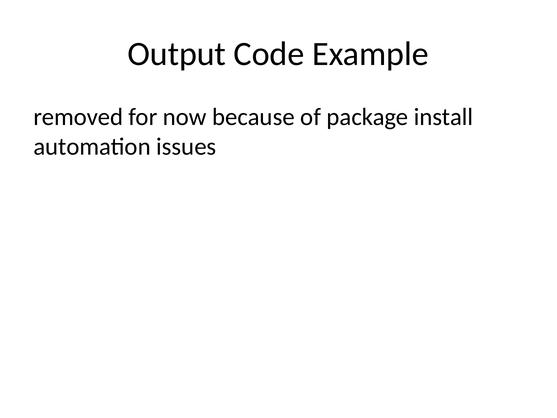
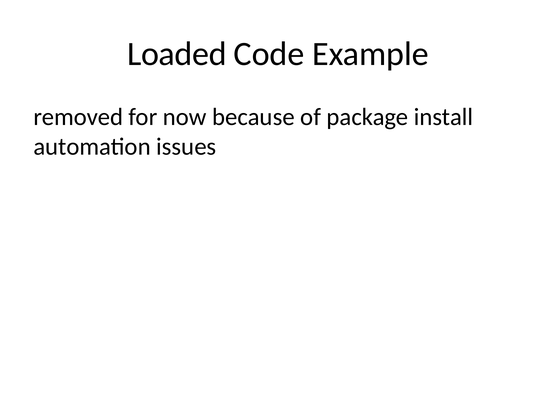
Output: Output -> Loaded (177, 54)
